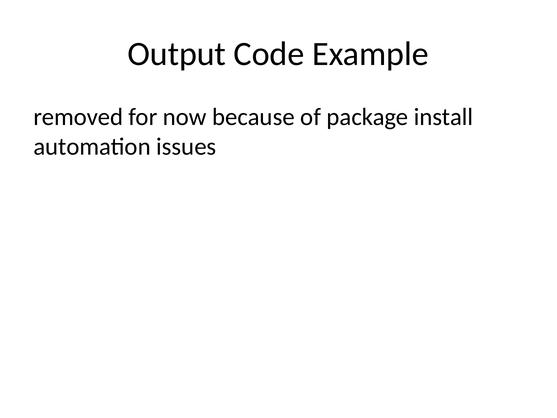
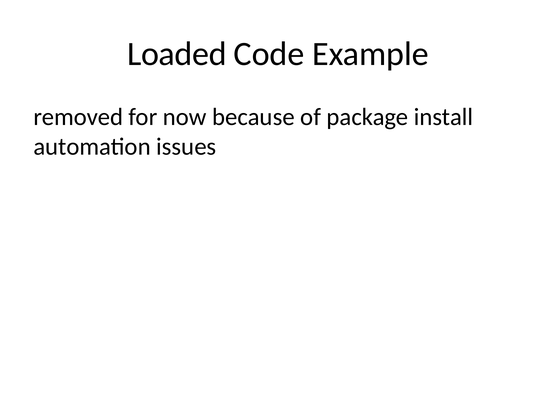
Output: Output -> Loaded (177, 54)
